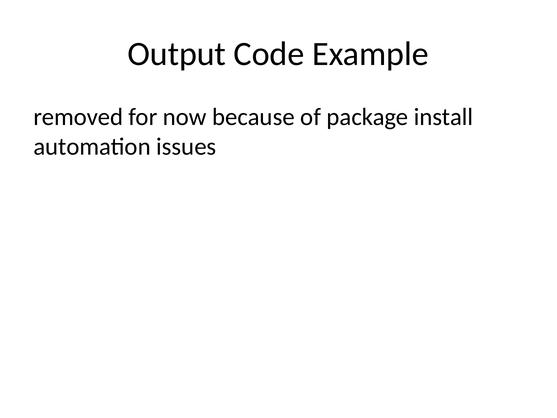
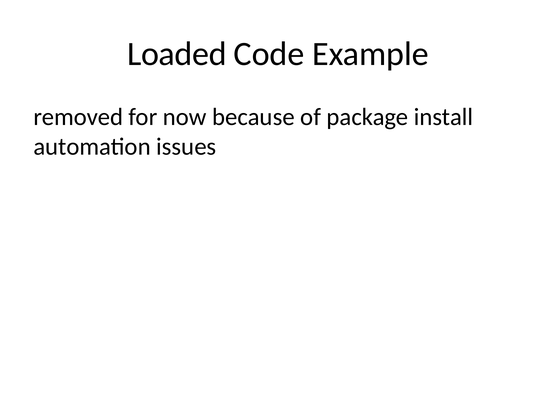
Output: Output -> Loaded (177, 54)
